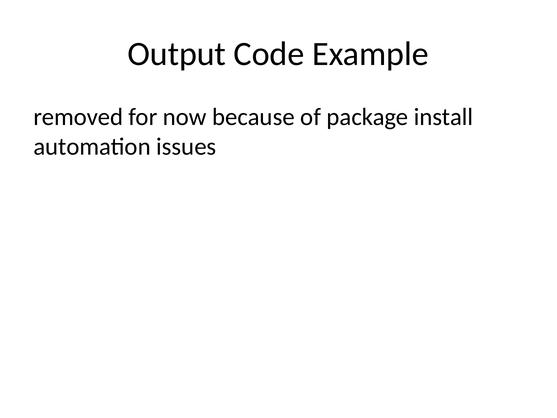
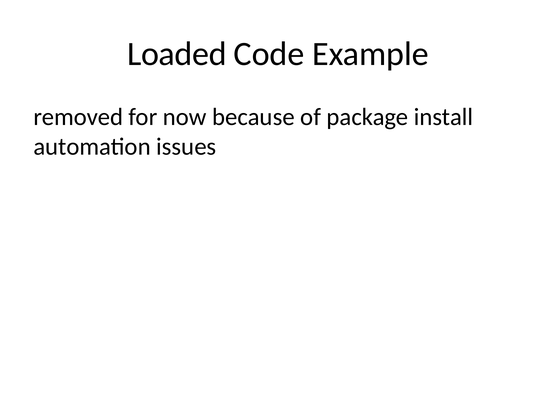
Output: Output -> Loaded (177, 54)
